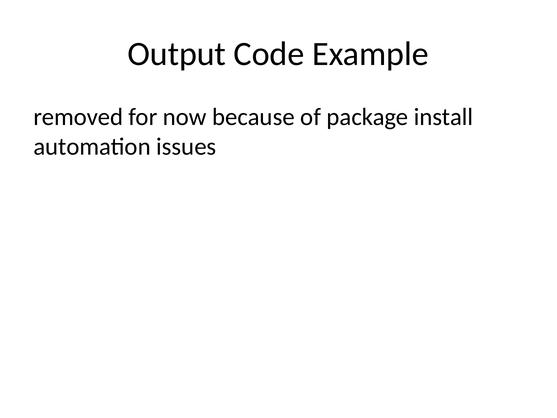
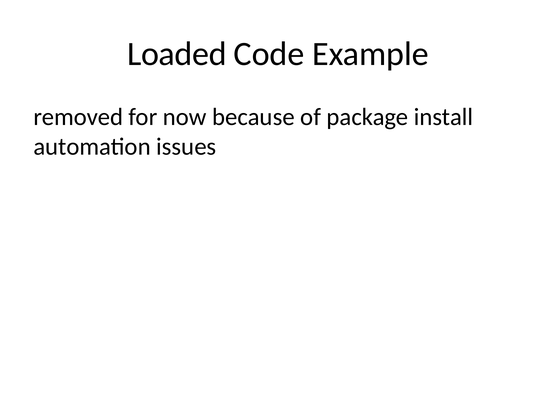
Output: Output -> Loaded (177, 54)
